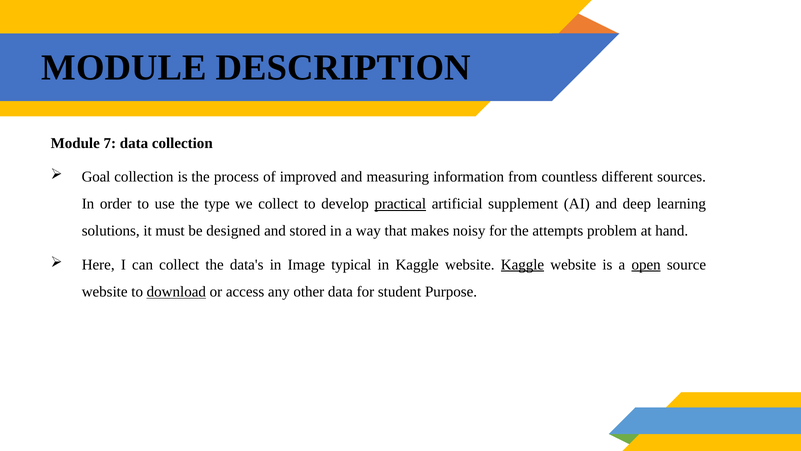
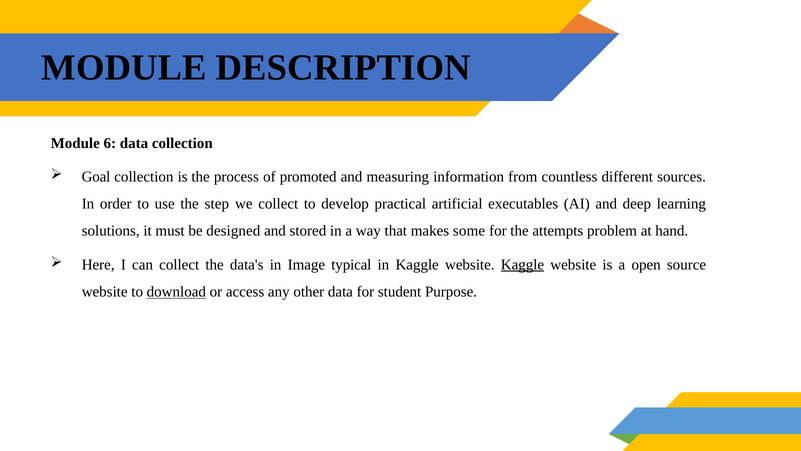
7: 7 -> 6 (110, 143)
improved: improved -> promoted (308, 177)
type: type -> step (217, 204)
practical underline: present -> none (400, 204)
supplement: supplement -> executables (523, 204)
noisy: noisy -> some (469, 231)
open underline: present -> none (646, 264)
